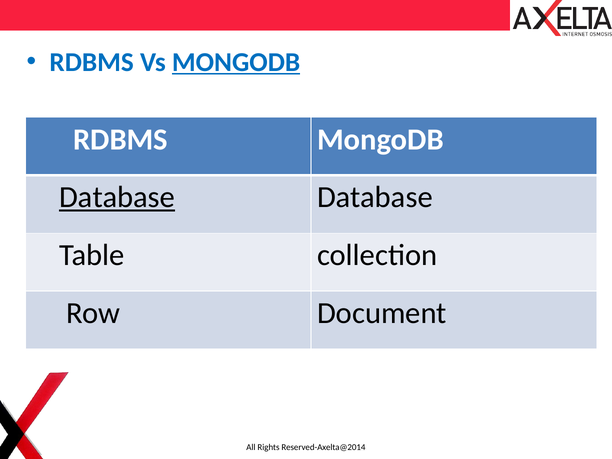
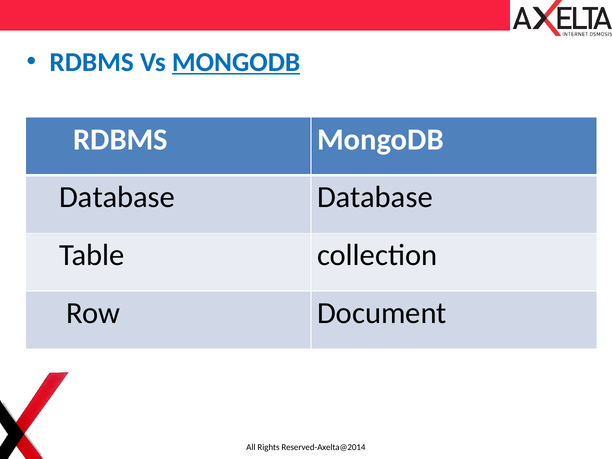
Database underline: present -> none (117, 197)
